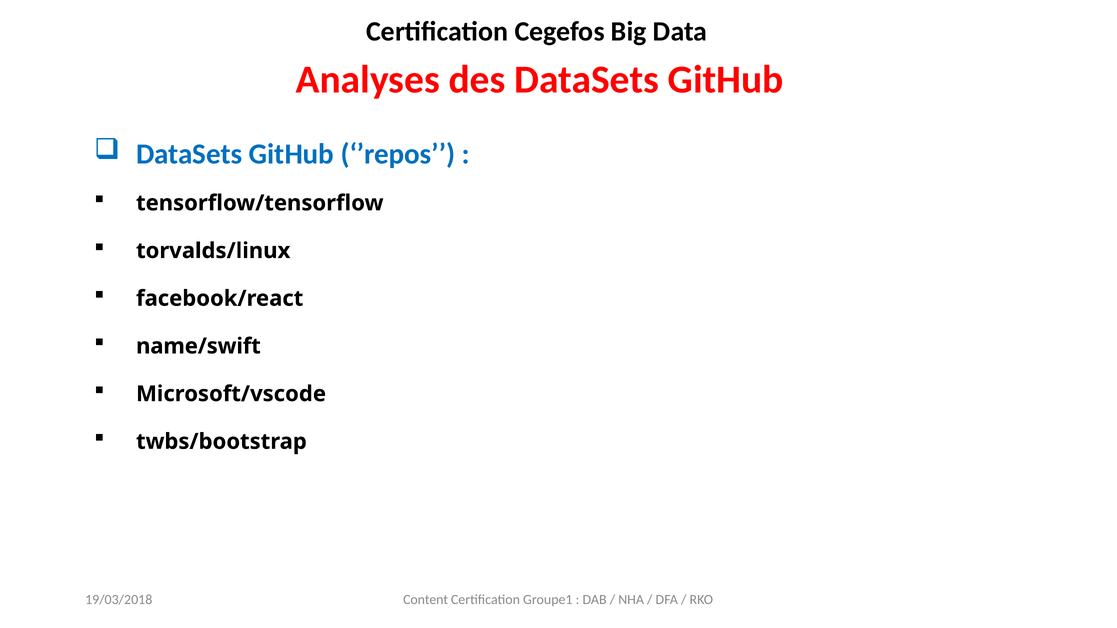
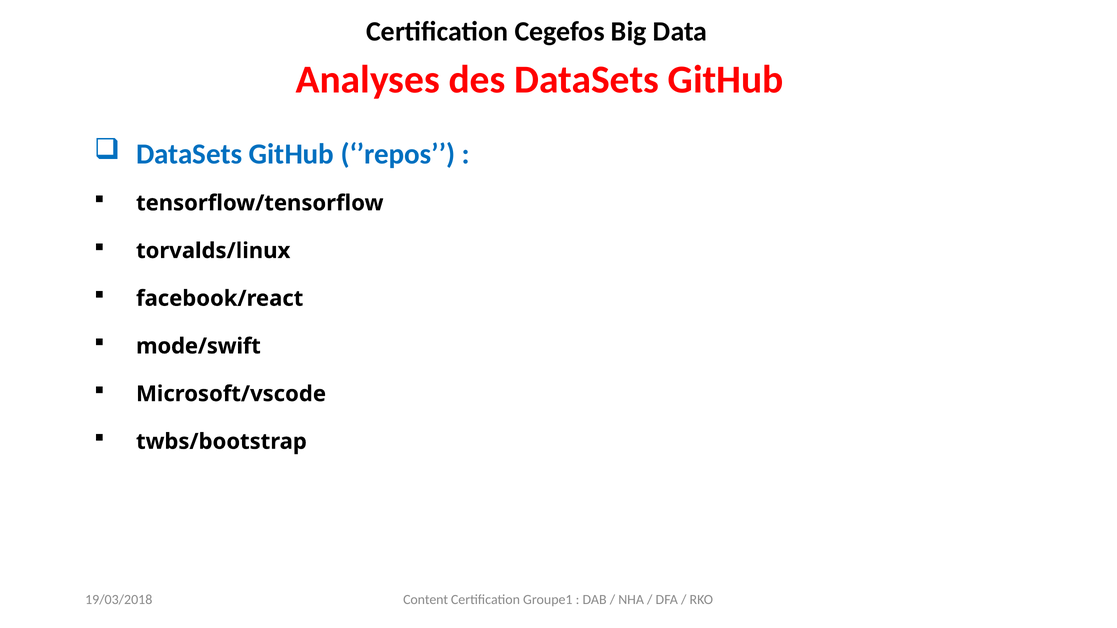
name/swift: name/swift -> mode/swift (198, 346)
